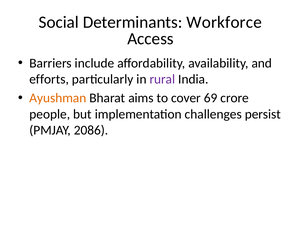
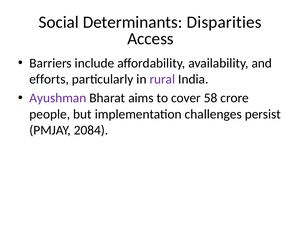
Workforce: Workforce -> Disparities (224, 22)
Ayushman colour: orange -> purple (58, 98)
69: 69 -> 58 (211, 98)
2086: 2086 -> 2084 (91, 130)
